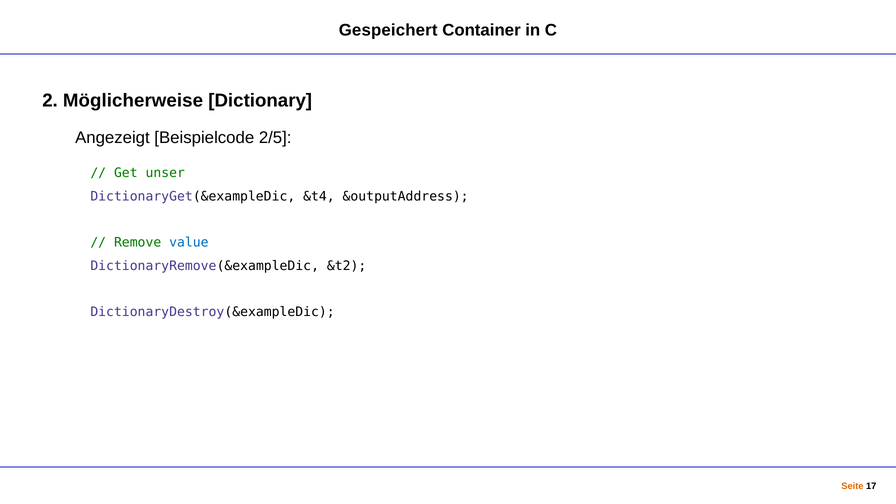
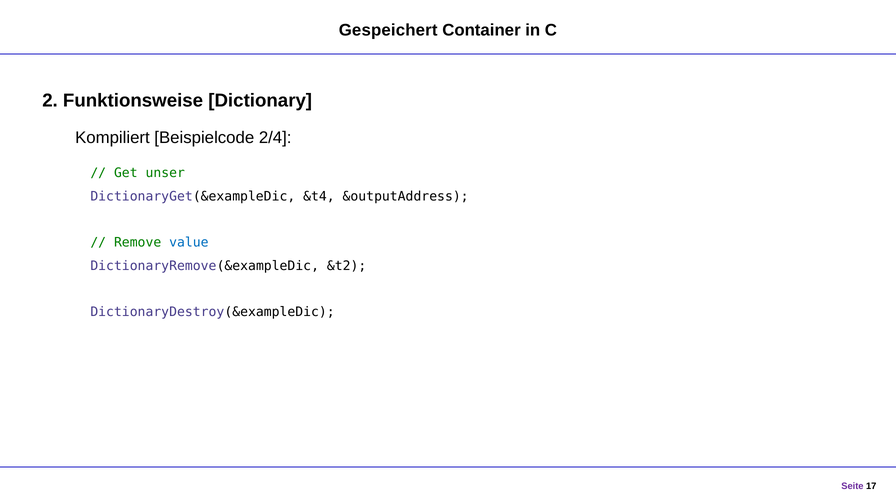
Möglicherweise: Möglicherweise -> Funktionsweise (133, 101)
Angezeigt: Angezeigt -> Kompiliert (112, 138)
2/5: 2/5 -> 2/4 (275, 138)
Seite colour: orange -> purple (852, 486)
